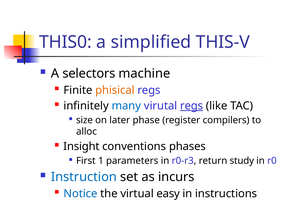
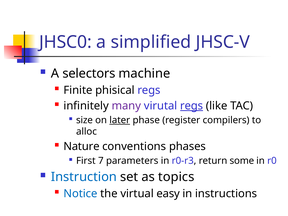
THIS0: THIS0 -> JHSC0 (65, 42)
THIS-V: THIS-V -> JHSC-V (223, 42)
phisical colour: orange -> black (115, 90)
many colour: blue -> purple (126, 106)
later underline: none -> present (120, 120)
Insight: Insight -> Nature (81, 146)
1: 1 -> 7 (101, 161)
study: study -> some (242, 161)
incurs: incurs -> topics (176, 177)
